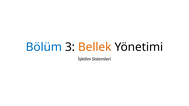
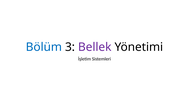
Bellek colour: orange -> purple (95, 47)
